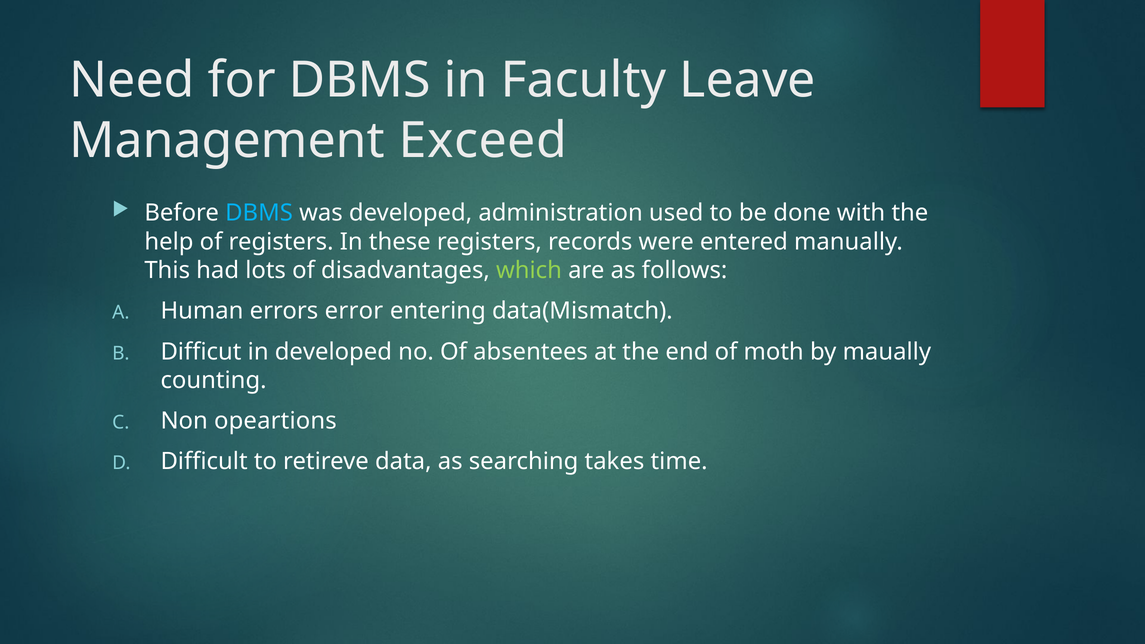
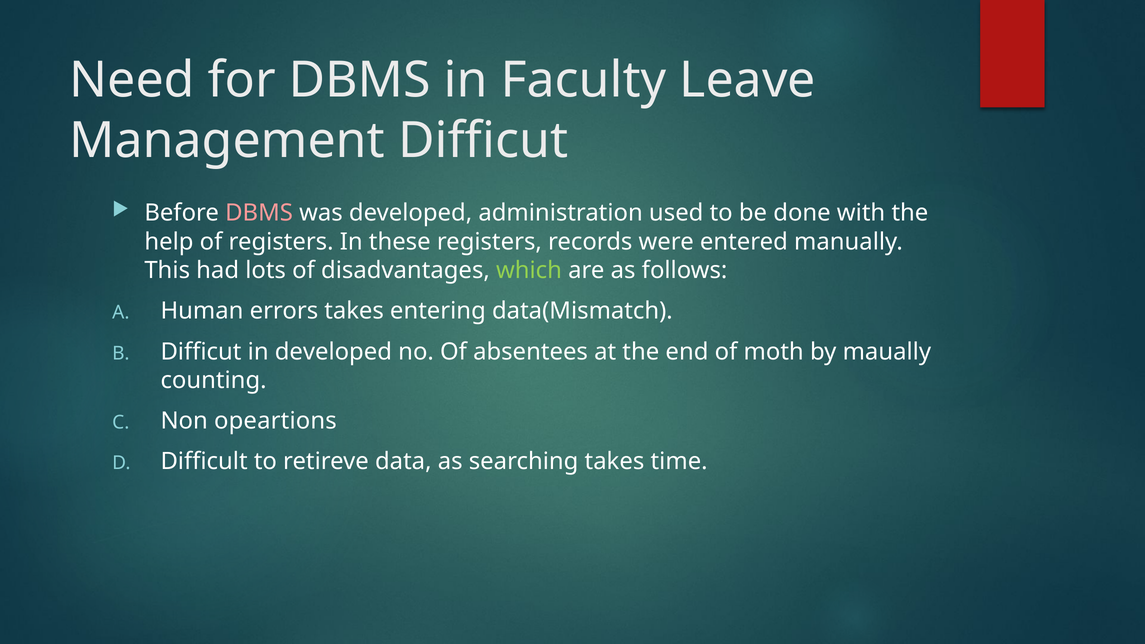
Management Exceed: Exceed -> Difficut (483, 141)
DBMS colour: light blue -> pink (259, 213)
errors error: error -> takes (354, 311)
